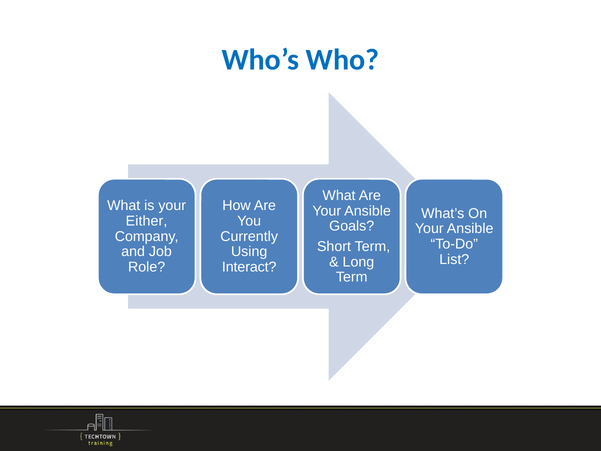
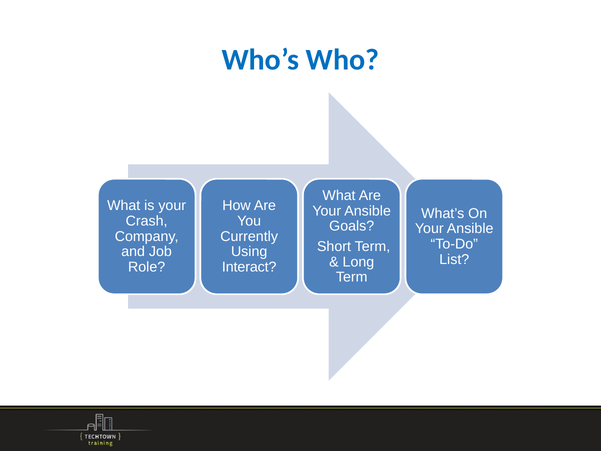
Either: Either -> Crash (147, 221)
